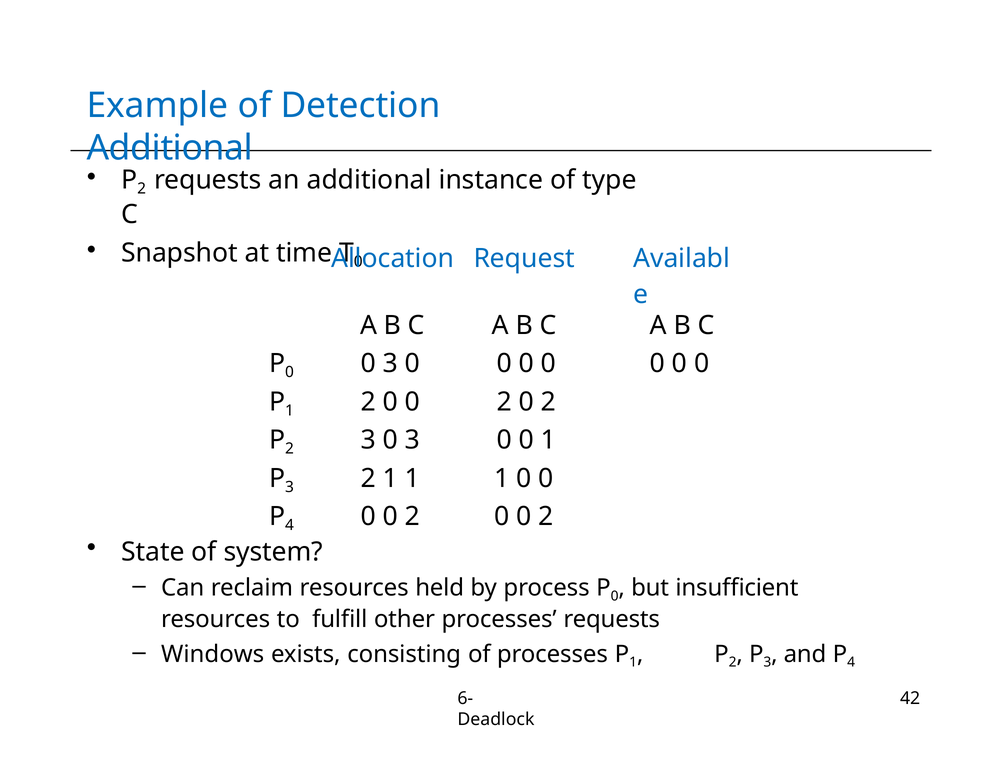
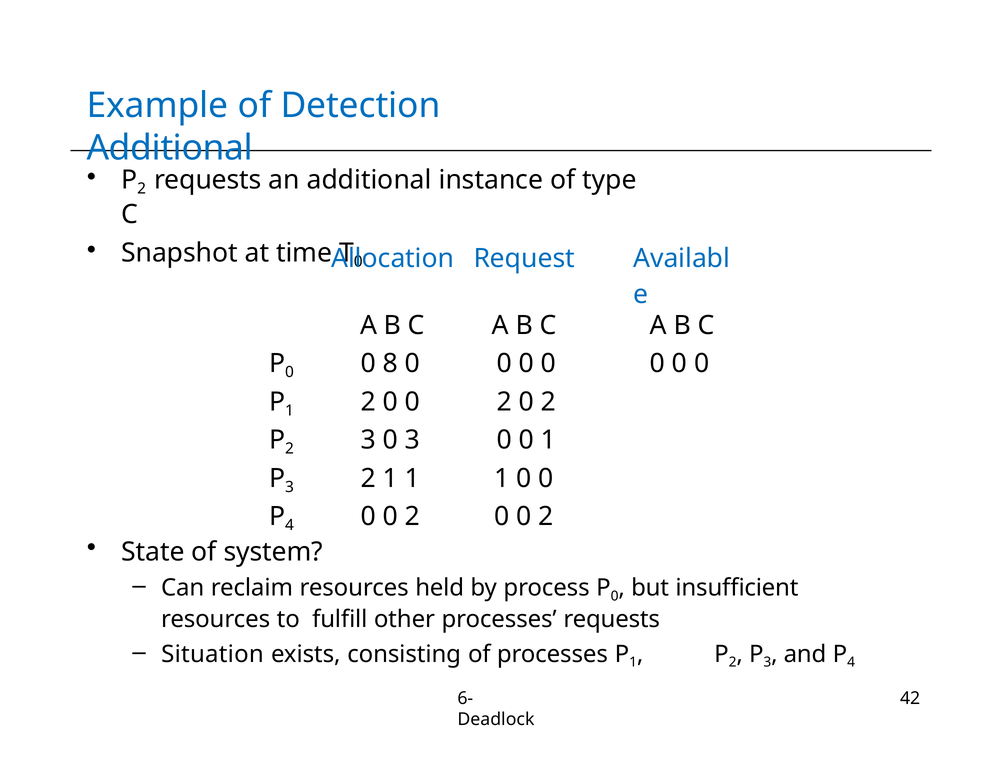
0 0 3: 3 -> 8 (390, 363)
Windows: Windows -> Situation (213, 654)
